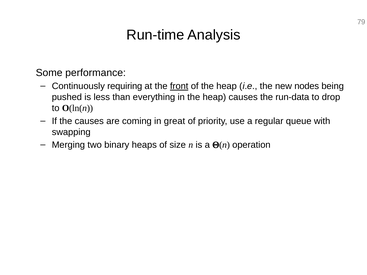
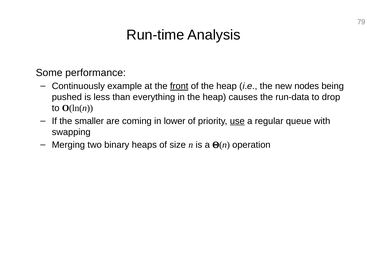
requiring: requiring -> example (125, 86)
the causes: causes -> smaller (89, 121)
great: great -> lower (175, 121)
use underline: none -> present (237, 121)
